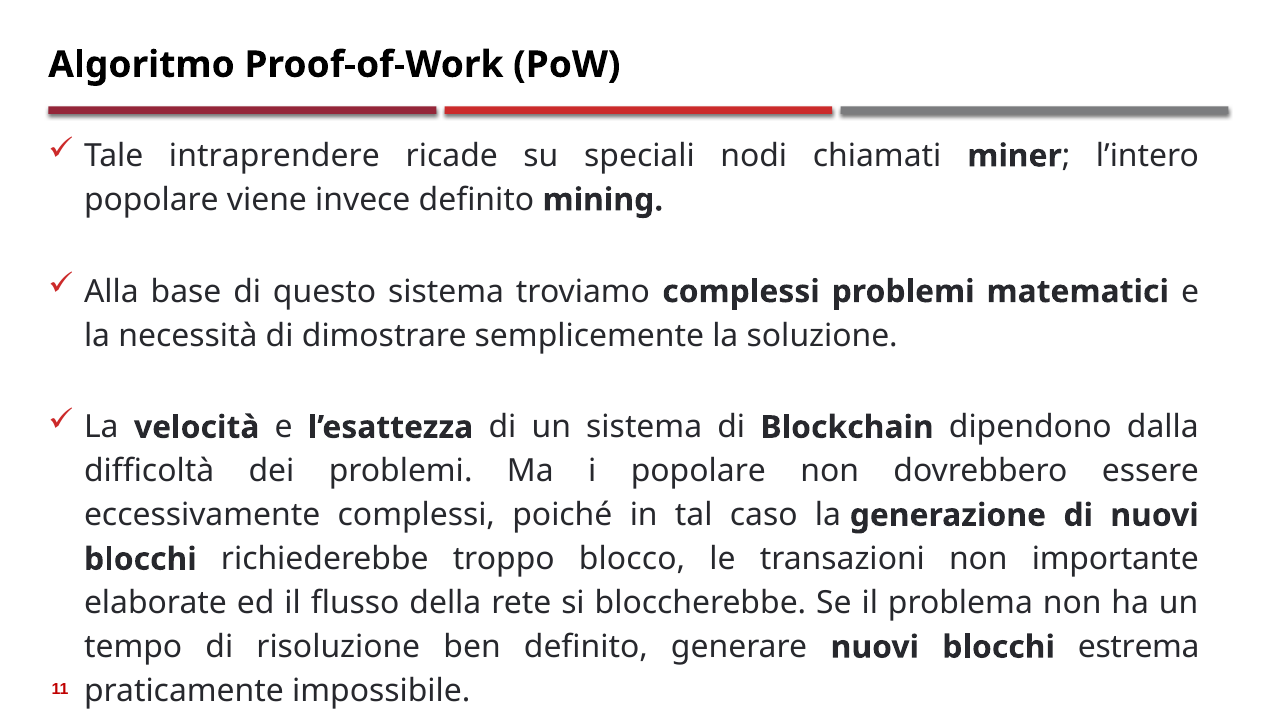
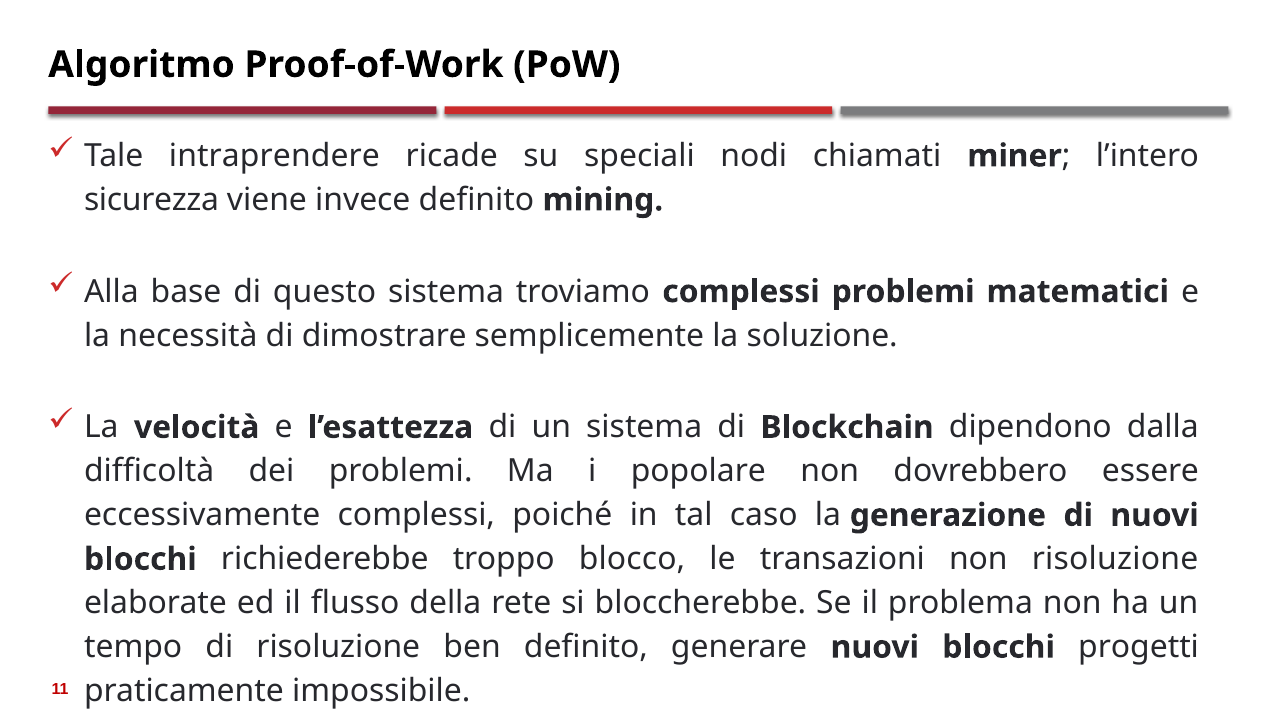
popolare: popolare -> sicurezza (152, 200)
non importante: importante -> risoluzione (1115, 559)
estrema: estrema -> progetti (1139, 647)
